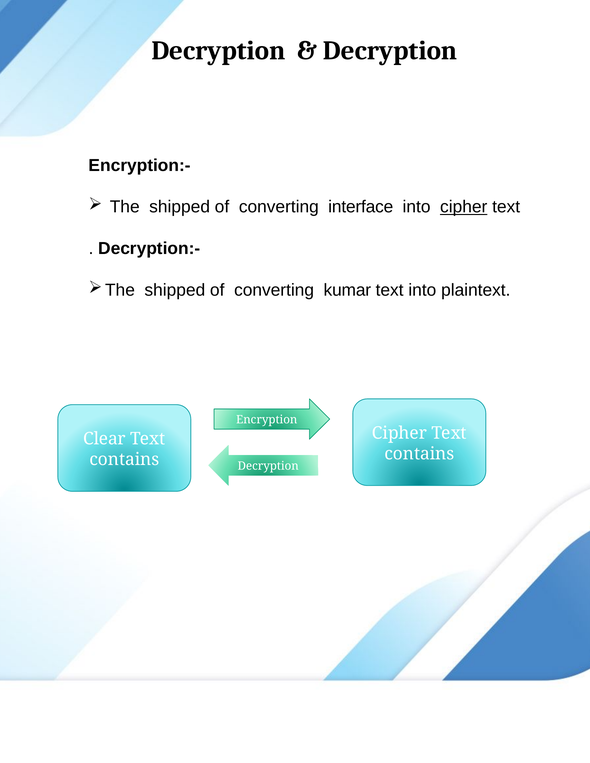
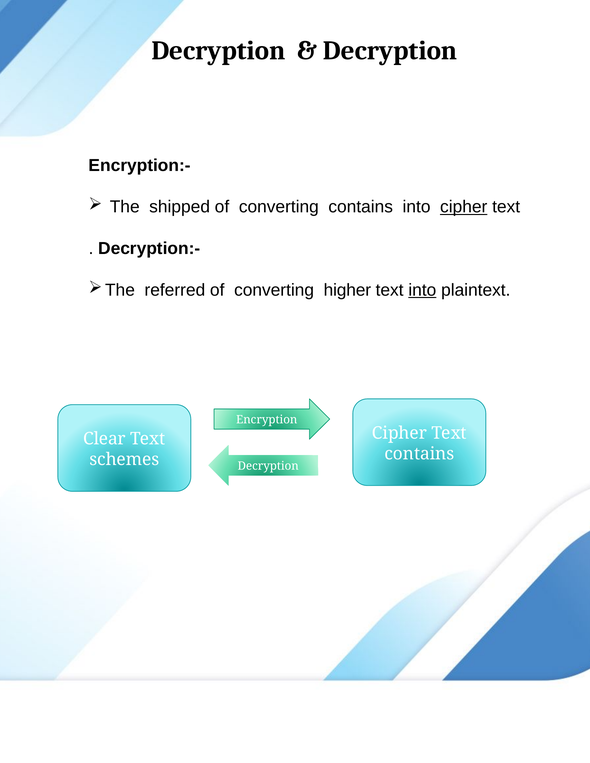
converting interface: interface -> contains (361, 207)
shipped: shipped -> referred (175, 290)
kumar: kumar -> higher (347, 290)
into underline: none -> present (422, 290)
contains: contains -> schemes (124, 460)
